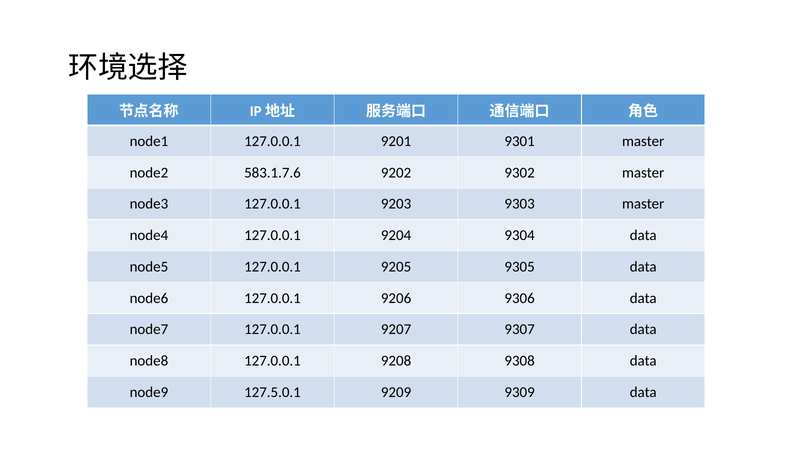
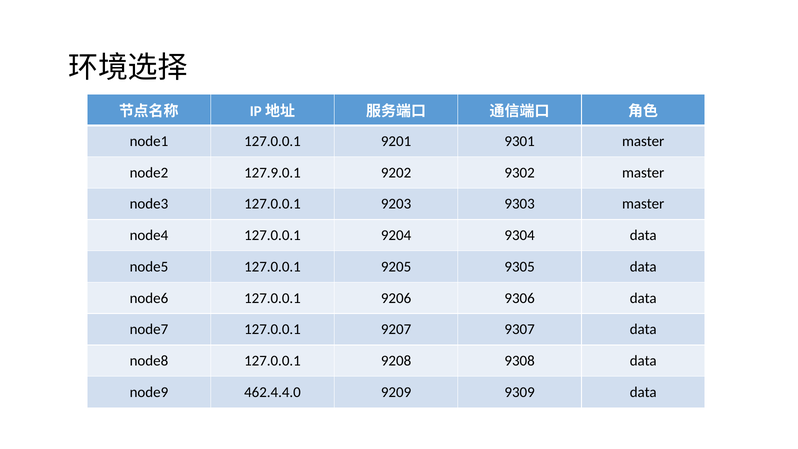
583.1.7.6: 583.1.7.6 -> 127.9.0.1 (272, 173)
127.5.0.1: 127.5.0.1 -> 462.4.4.0 (272, 392)
